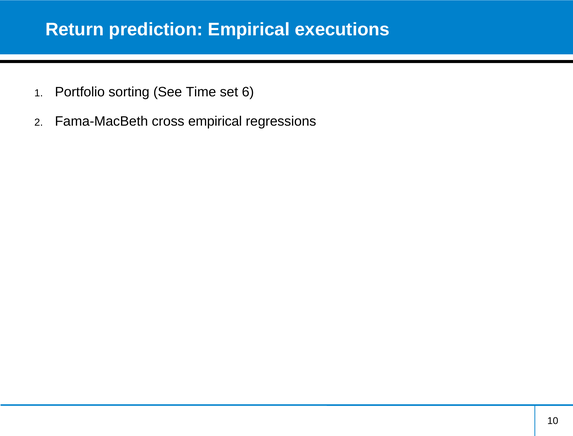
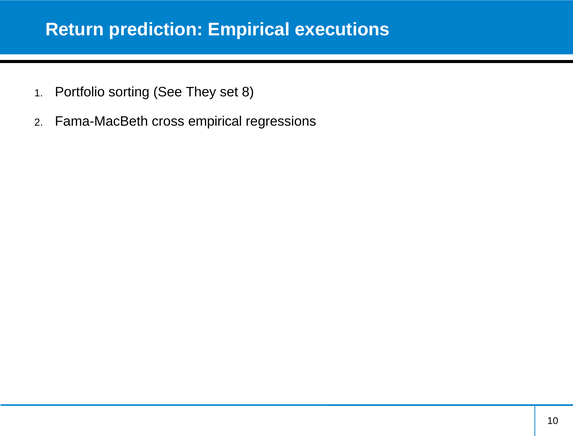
Time: Time -> They (201, 92)
6: 6 -> 8 (248, 92)
